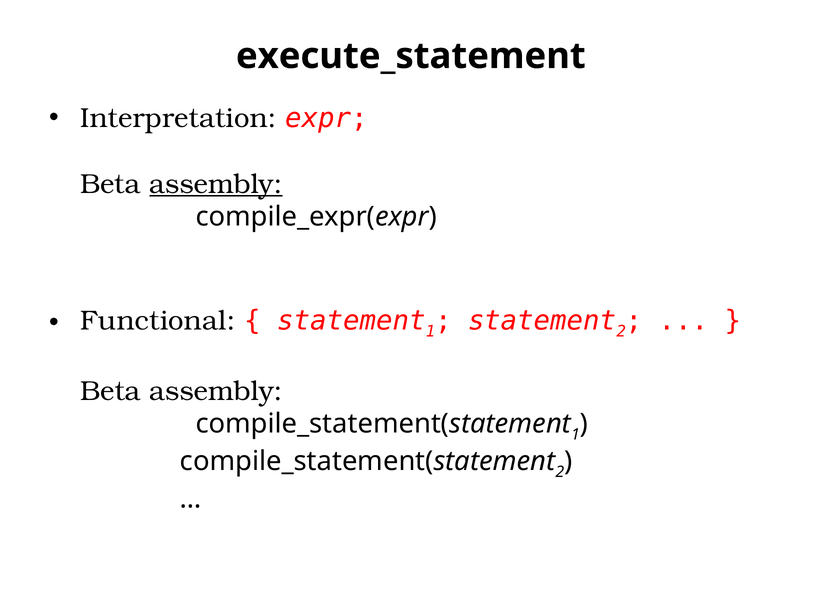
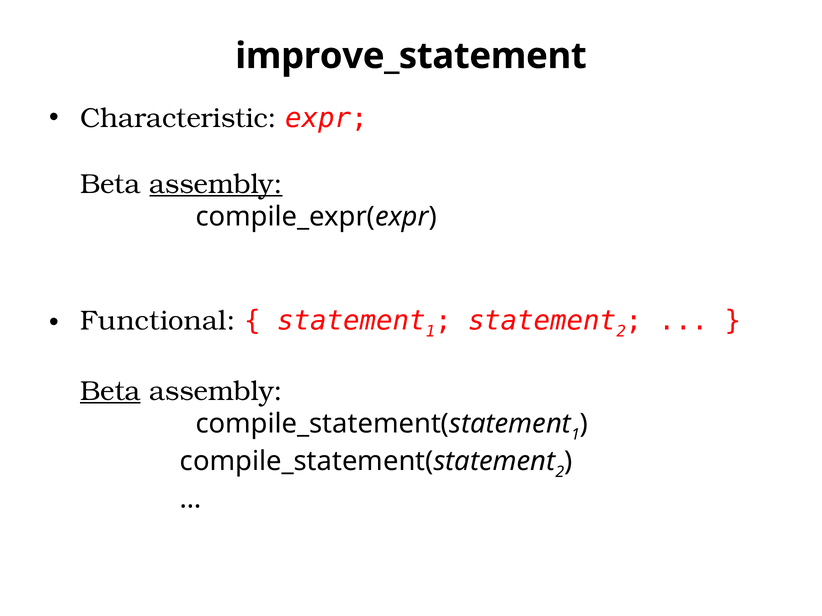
execute_statement: execute_statement -> improve_statement (411, 56)
Interpretation: Interpretation -> Characteristic (178, 118)
Beta underline: none -> present (110, 391)
